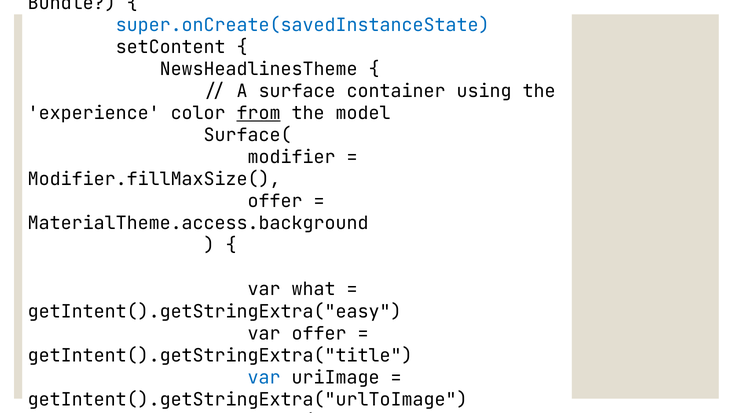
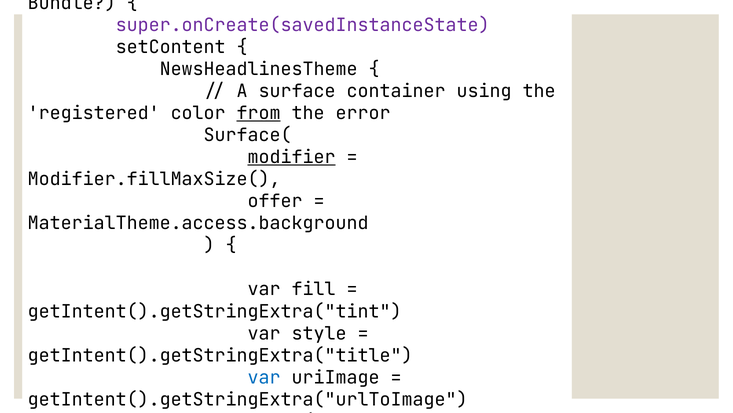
super.onCreate(savedInstanceState colour: blue -> purple (303, 25)
experience: experience -> registered (94, 113)
model: model -> error (363, 113)
modifier underline: none -> present (292, 157)
what: what -> fill (314, 289)
getIntent().getStringExtra("easy: getIntent().getStringExtra("easy -> getIntent().getStringExtra("tint (215, 311)
var offer: offer -> style (319, 333)
